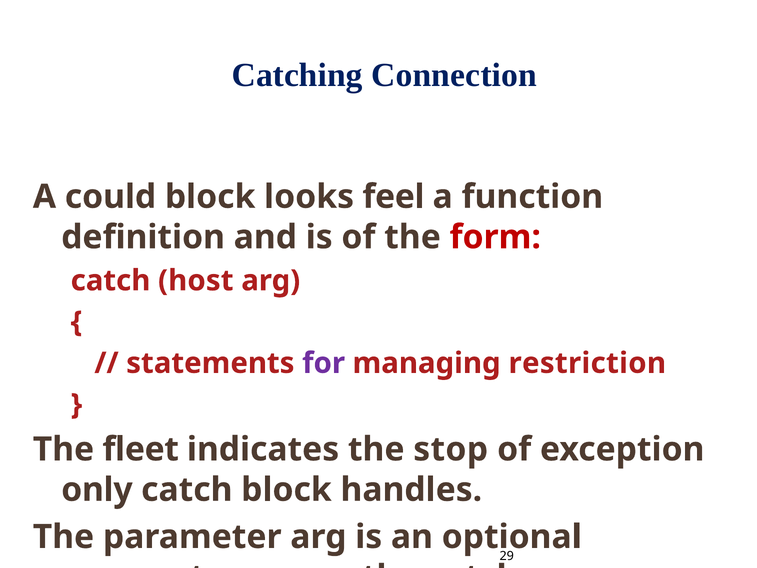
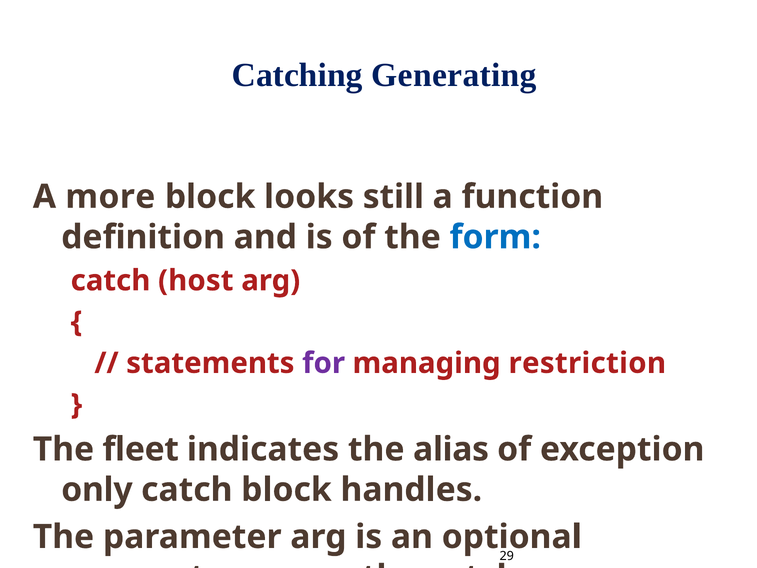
Connection: Connection -> Generating (454, 75)
could: could -> more (110, 197)
feel: feel -> still (393, 197)
form colour: red -> blue (495, 237)
stop: stop -> alias (451, 449)
